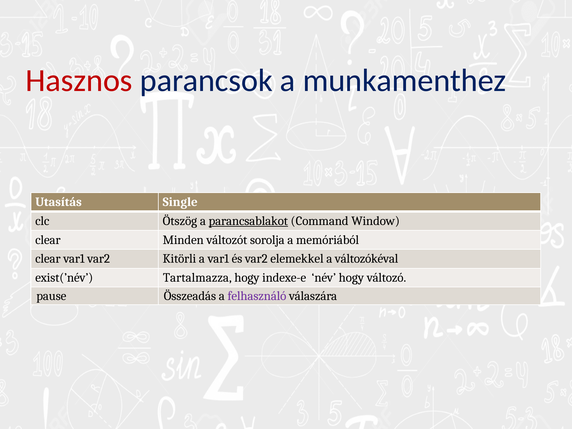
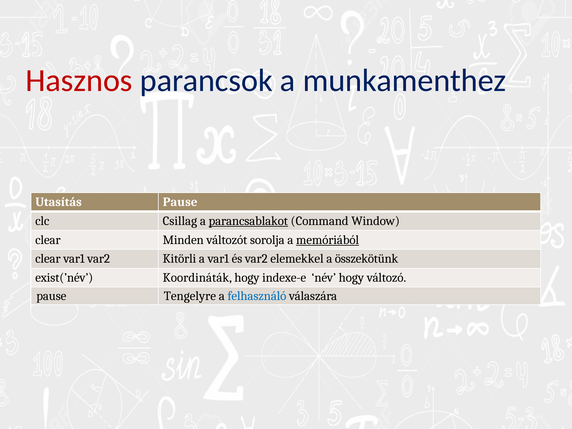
Utasítás Single: Single -> Pause (180, 202)
Ötszög: Ötszög -> Csillag (180, 221)
memóriából underline: none -> present (328, 240)
változókéval: változókéval -> összekötünk (367, 259)
Tartalmazza: Tartalmazza -> Koordináták (197, 278)
Összeadás: Összeadás -> Tengelyre (190, 296)
felhasználó colour: purple -> blue (257, 296)
